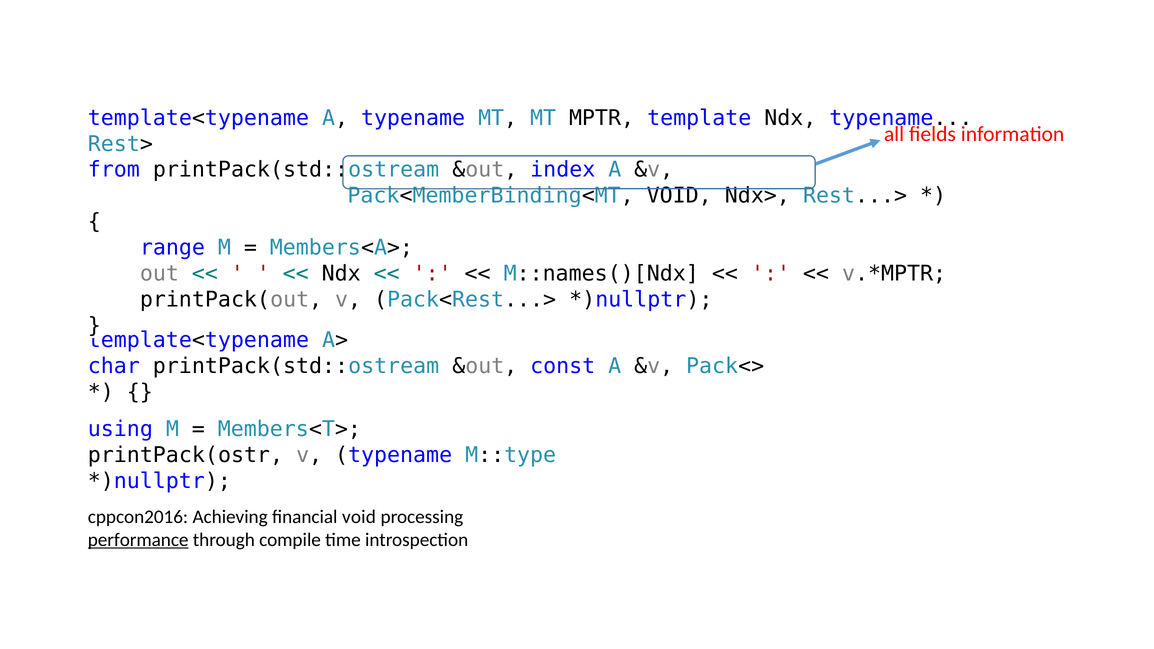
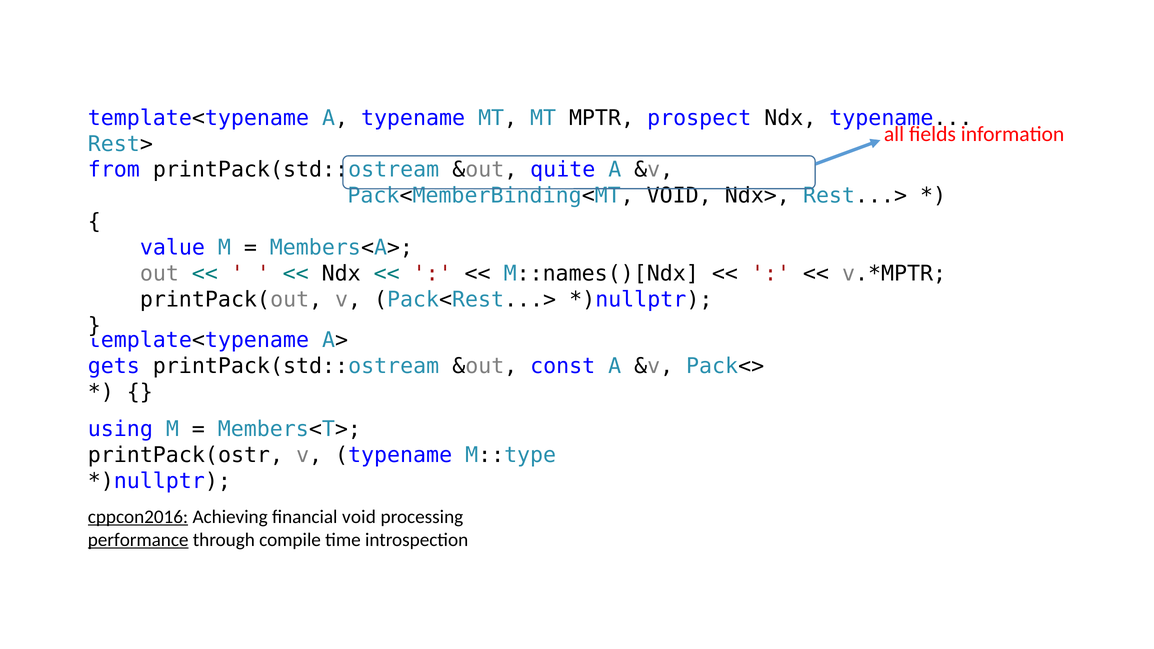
template: template -> prospect (699, 118)
index: index -> quite (563, 170)
range: range -> value (172, 248)
char: char -> gets (114, 366)
cppcon2016 underline: none -> present (138, 517)
